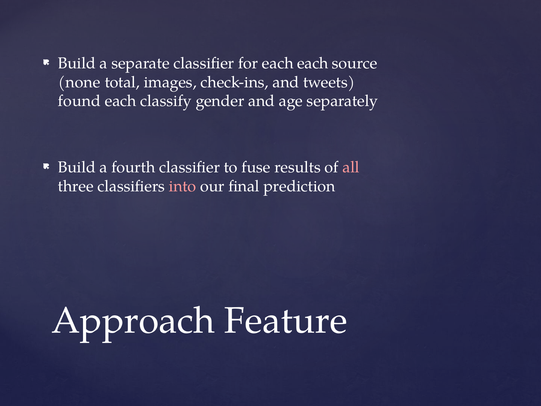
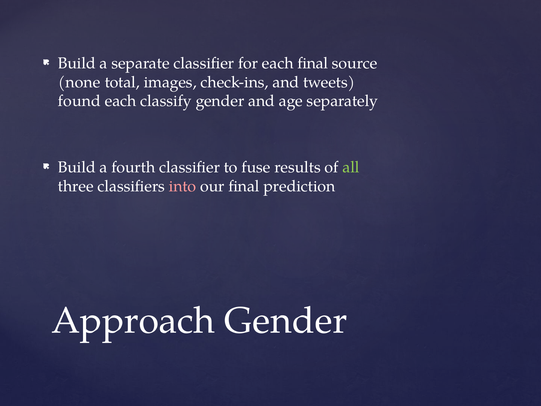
each each: each -> final (313, 63)
all colour: pink -> light green (351, 167)
Approach Feature: Feature -> Gender (286, 320)
